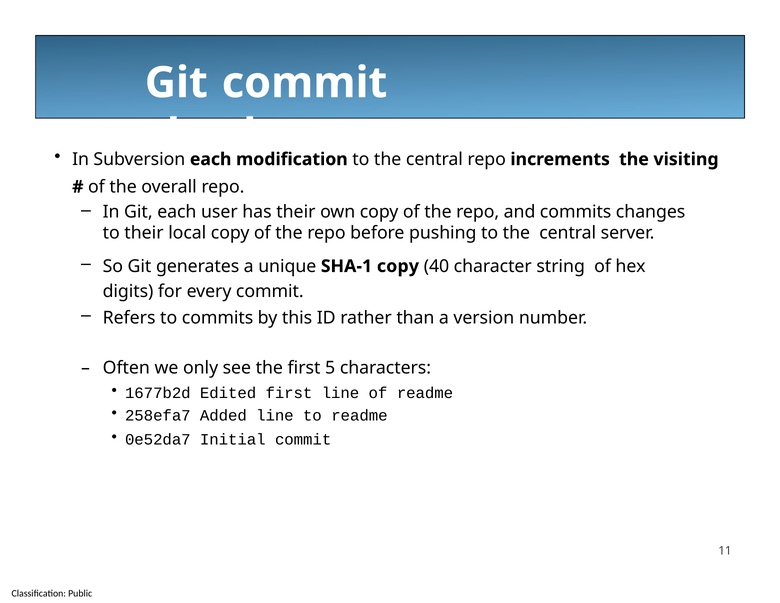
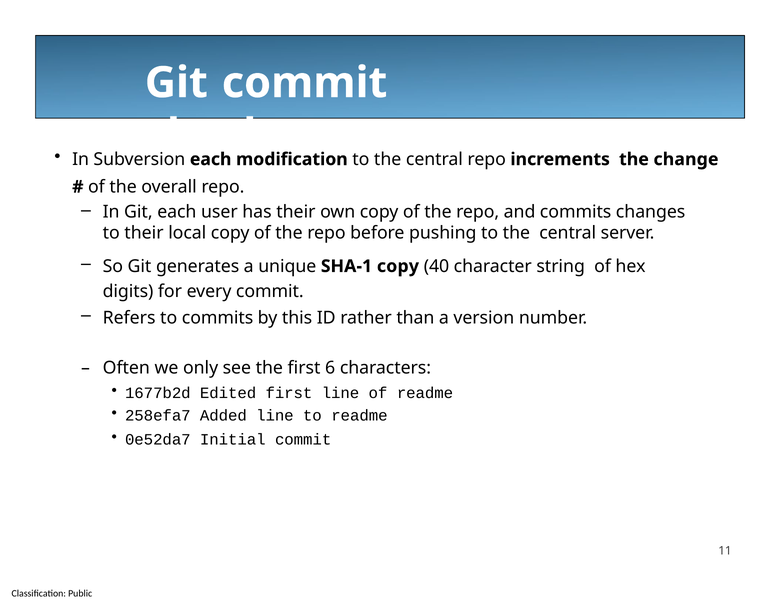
visiting: visiting -> change (686, 159)
5: 5 -> 6 (330, 368)
